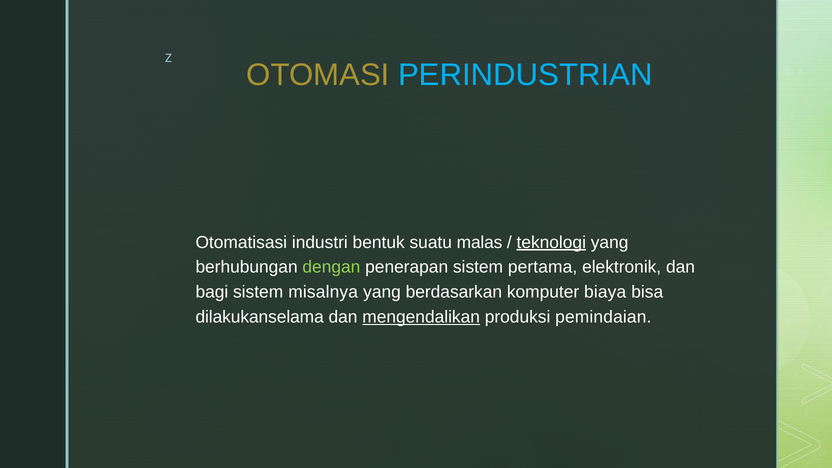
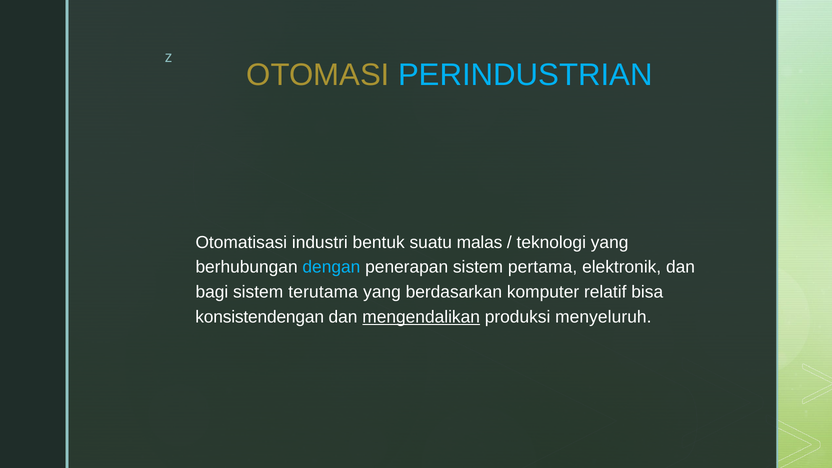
teknologi underline: present -> none (551, 242)
dengan colour: light green -> light blue (331, 267)
misalnya: misalnya -> terutama (323, 292)
biaya: biaya -> relatif (605, 292)
dilakukanselama: dilakukanselama -> konsistendengan (260, 317)
pemindaian: pemindaian -> menyeluruh (603, 317)
